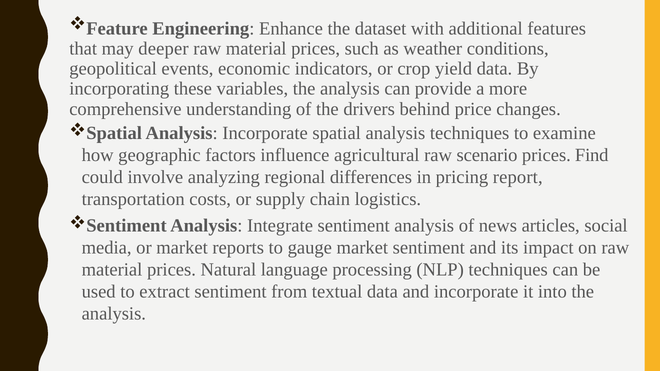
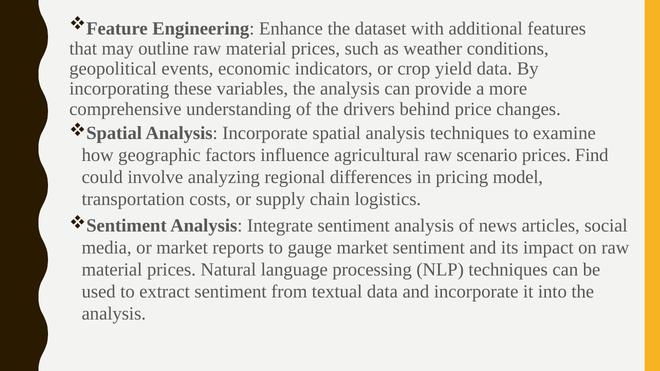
deeper: deeper -> outline (164, 49)
report: report -> model (518, 177)
